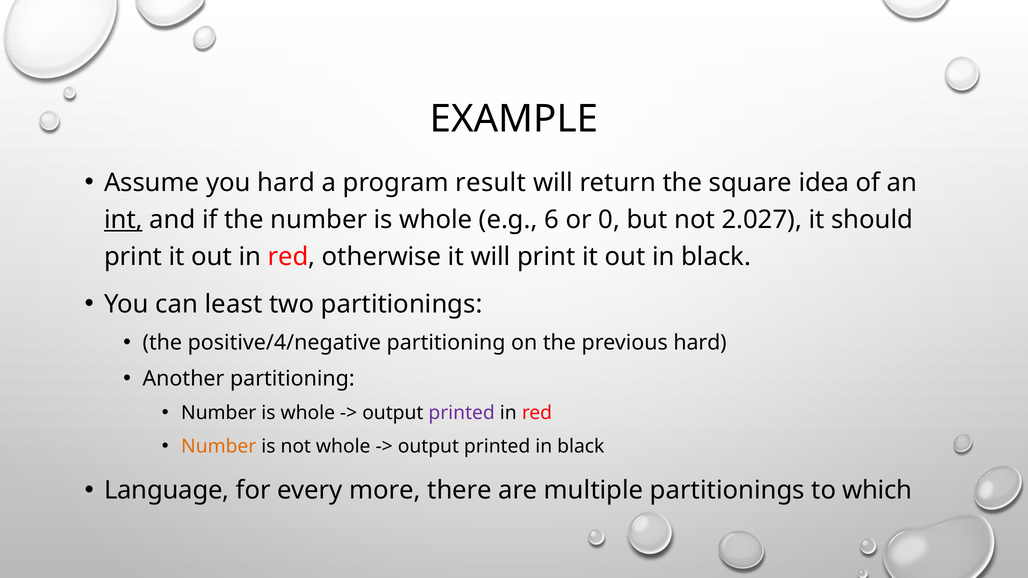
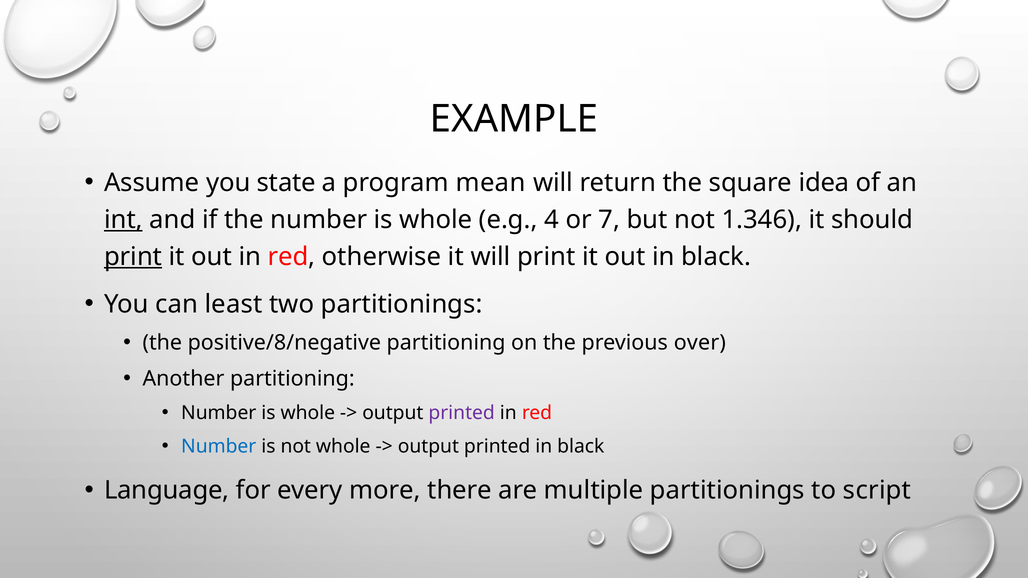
you hard: hard -> state (286, 183)
result: result -> mean (491, 183)
6: 6 -> 4 (552, 220)
0: 0 -> 7 (609, 220)
2.027: 2.027 -> 1.346 (762, 220)
print underline: none -> present (133, 257)
positive/4/negative: positive/4/negative -> positive/8/negative (284, 343)
previous hard: hard -> over (700, 343)
Number colour: orange -> blue (219, 446)
which: which -> script (877, 491)
